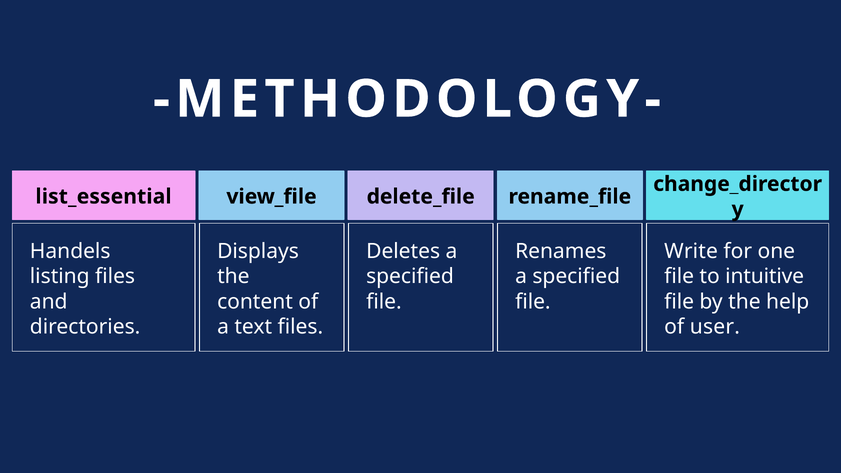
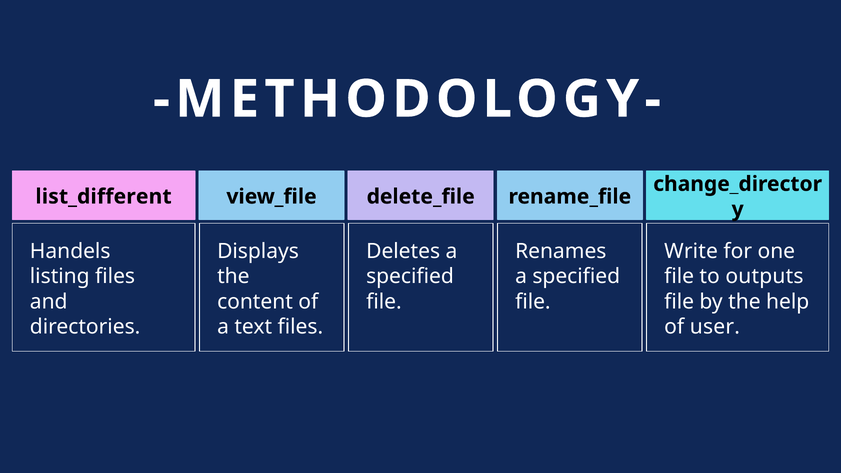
list_essential: list_essential -> list_different (103, 197)
intuitive: intuitive -> outputs (764, 276)
